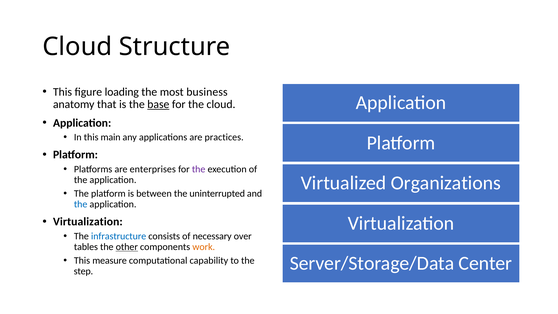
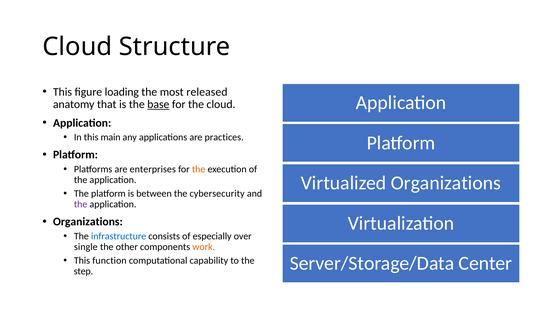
business: business -> released (207, 92)
the colour: purple -> orange (199, 169)
uninterrupted: uninterrupted -> cybersecurity (217, 193)
the colour: blue -> purple (81, 204)
Virtualization: Virtualization -> Organizations (88, 222)
necessary: necessary -> especially (212, 236)
tables: tables -> single (86, 247)
other underline: present -> none (127, 247)
measure: measure -> function (109, 260)
